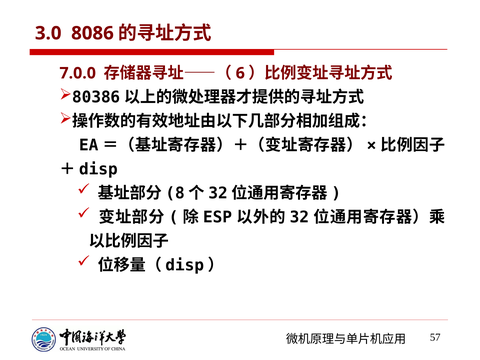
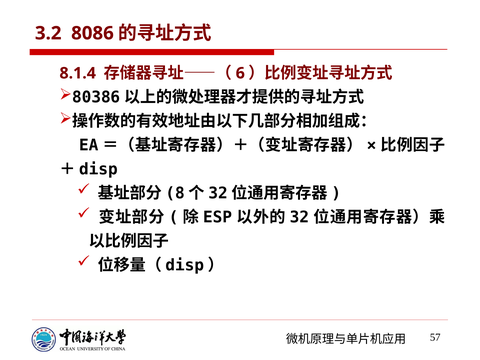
3.0: 3.0 -> 3.2 (48, 33)
7.0.0: 7.0.0 -> 8.1.4 (78, 73)
